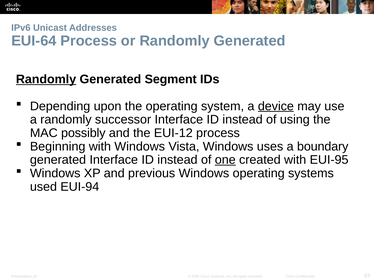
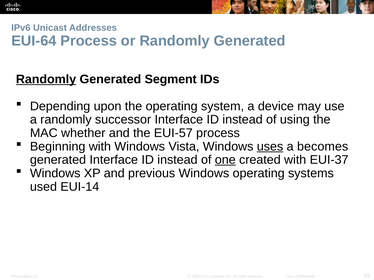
device underline: present -> none (276, 106)
possibly: possibly -> whether (83, 133)
EUI-12: EUI-12 -> EUI-57 (173, 133)
uses underline: none -> present (270, 147)
boundary: boundary -> becomes (323, 147)
EUI-95: EUI-95 -> EUI-37 (329, 160)
EUI-94: EUI-94 -> EUI-14 (80, 187)
